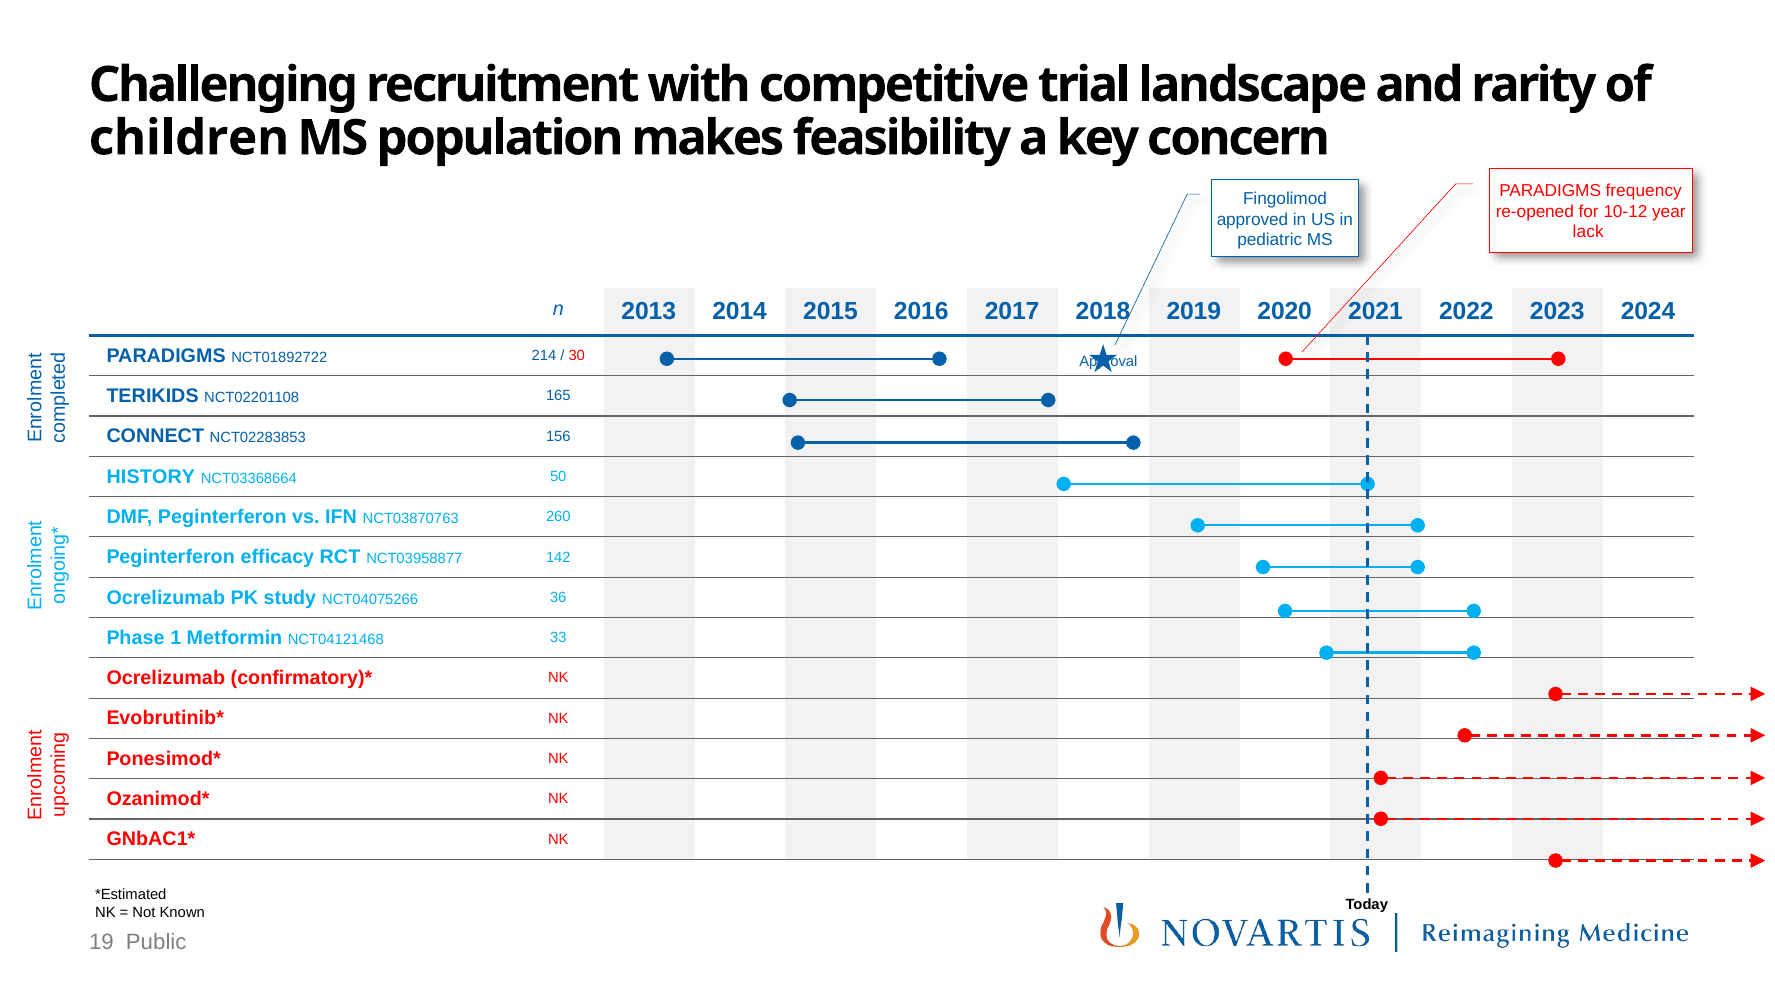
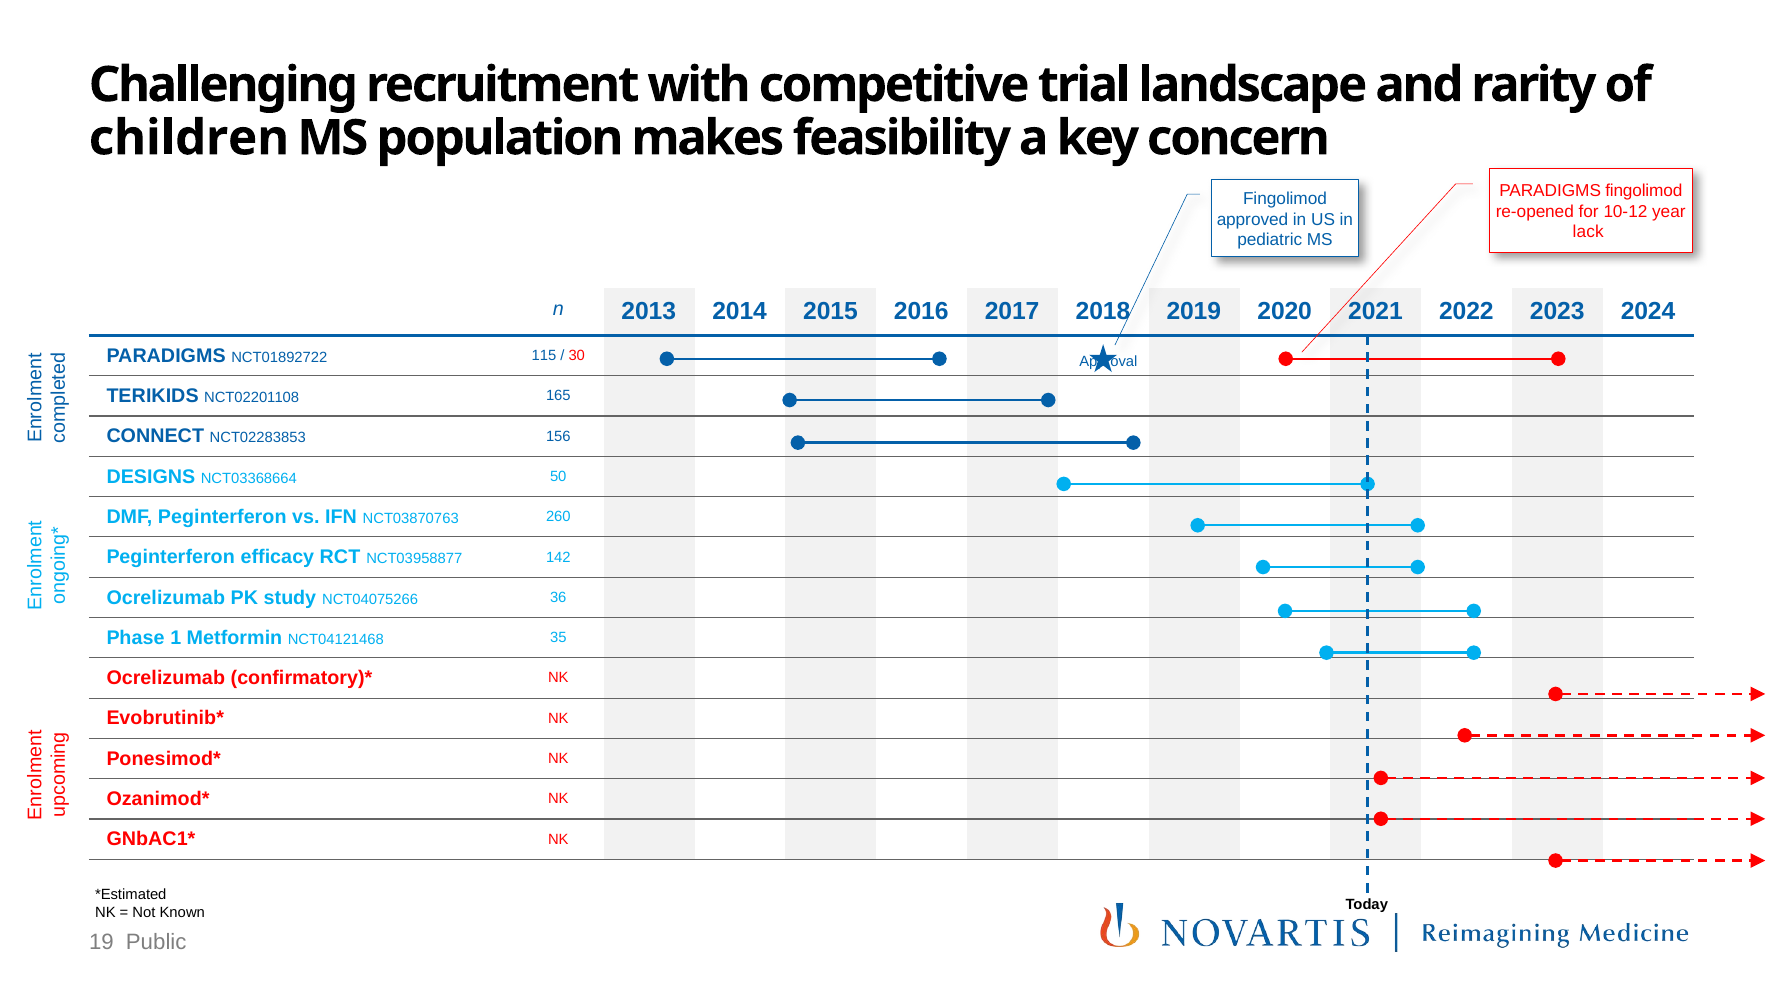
PARADIGMS frequency: frequency -> fingolimod (1644, 191)
214: 214 -> 115 (544, 356)
HISTORY: HISTORY -> DESIGNS (151, 477)
33: 33 -> 35 (558, 638)
